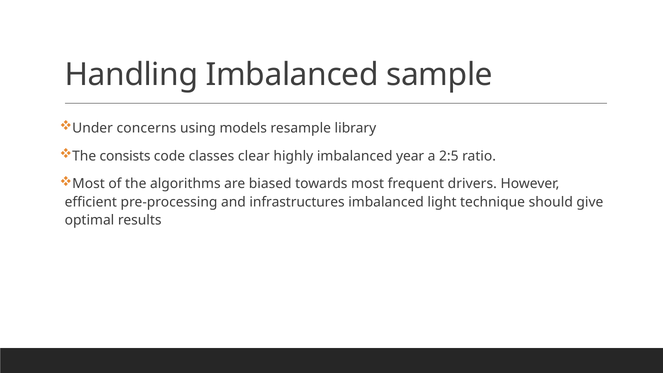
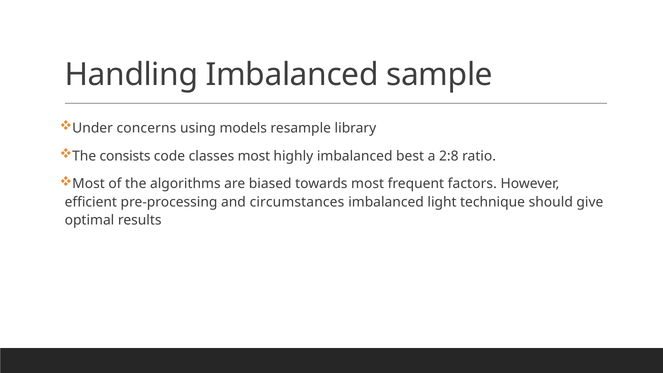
classes clear: clear -> most (254, 156)
year: year -> best (410, 156)
2:5: 2:5 -> 2:8 (449, 156)
drivers: drivers -> factors (472, 184)
infrastructures: infrastructures -> circumstances (297, 202)
